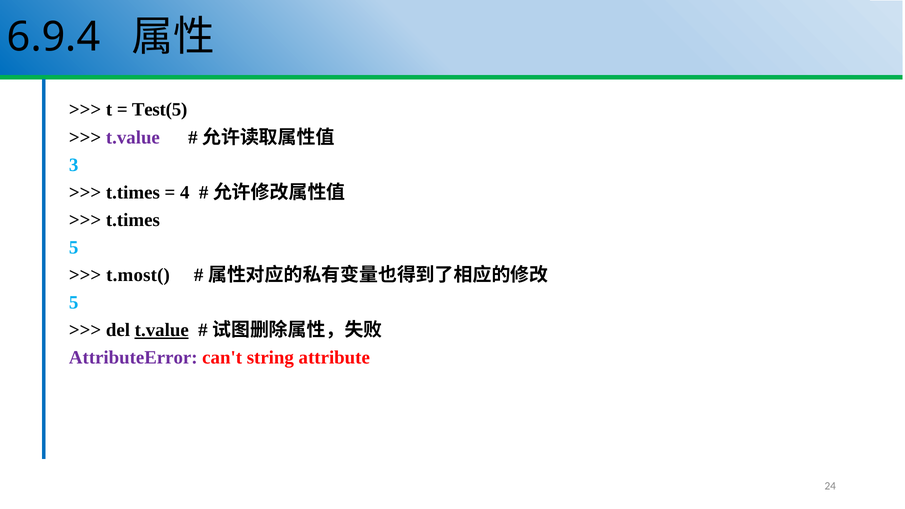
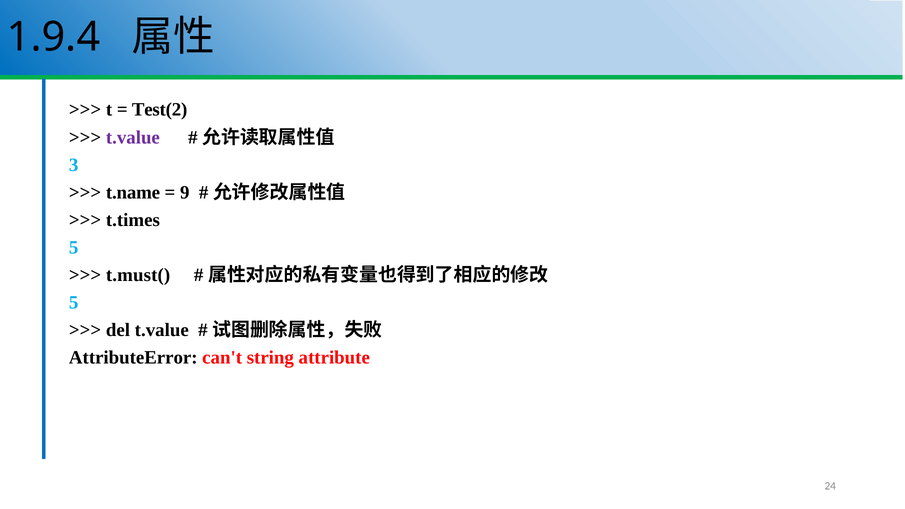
6.9.4: 6.9.4 -> 1.9.4 (54, 37)
Test(5: Test(5 -> Test(2 (160, 110)
t.times: t.times -> t.name (133, 192)
4: 4 -> 9 (185, 192)
t.most(: t.most( -> t.must( (138, 275)
t.value underline: present -> none (162, 330)
AttributeError colour: purple -> black (133, 358)
